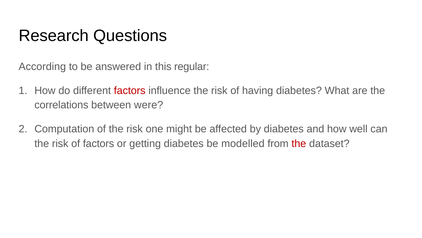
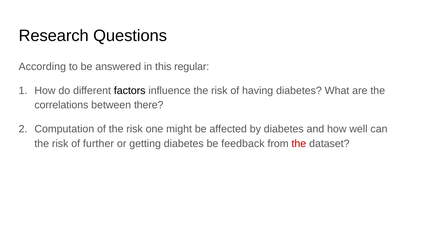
factors colour: red -> black (130, 90)
were: were -> there (149, 105)
of factors: factors -> further (98, 143)
modelled: modelled -> feedback (243, 143)
